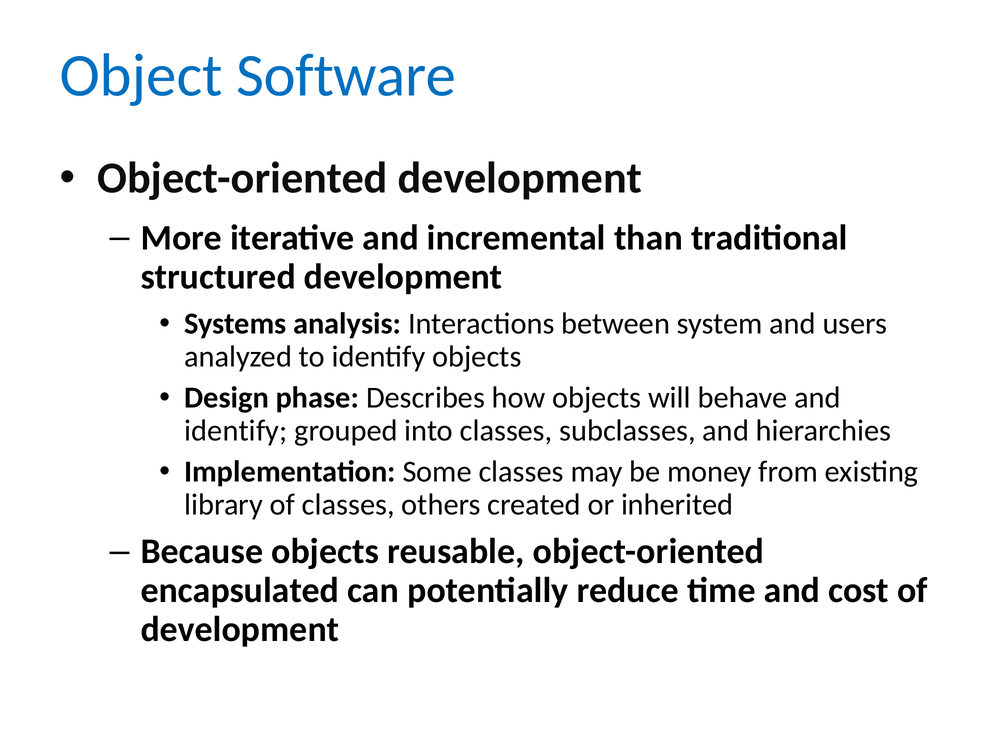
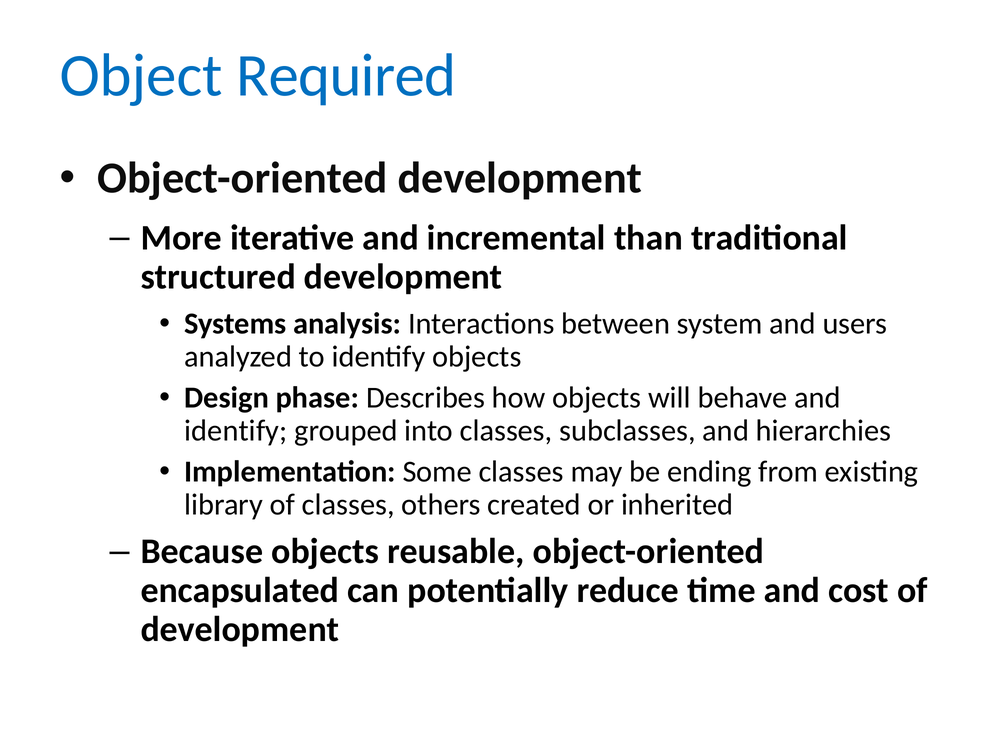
Software: Software -> Required (346, 76)
money: money -> ending (709, 472)
